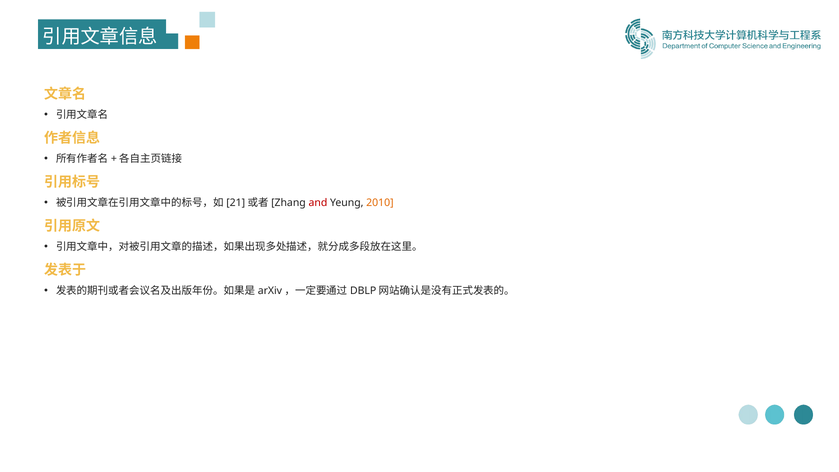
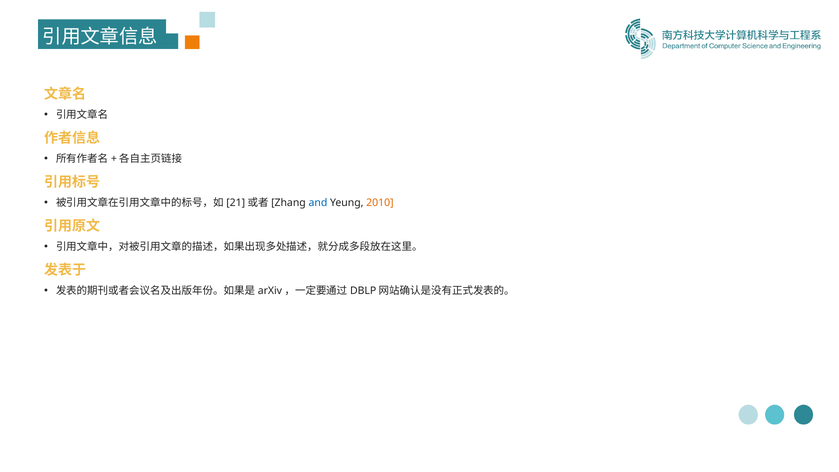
and colour: red -> blue (318, 203)
